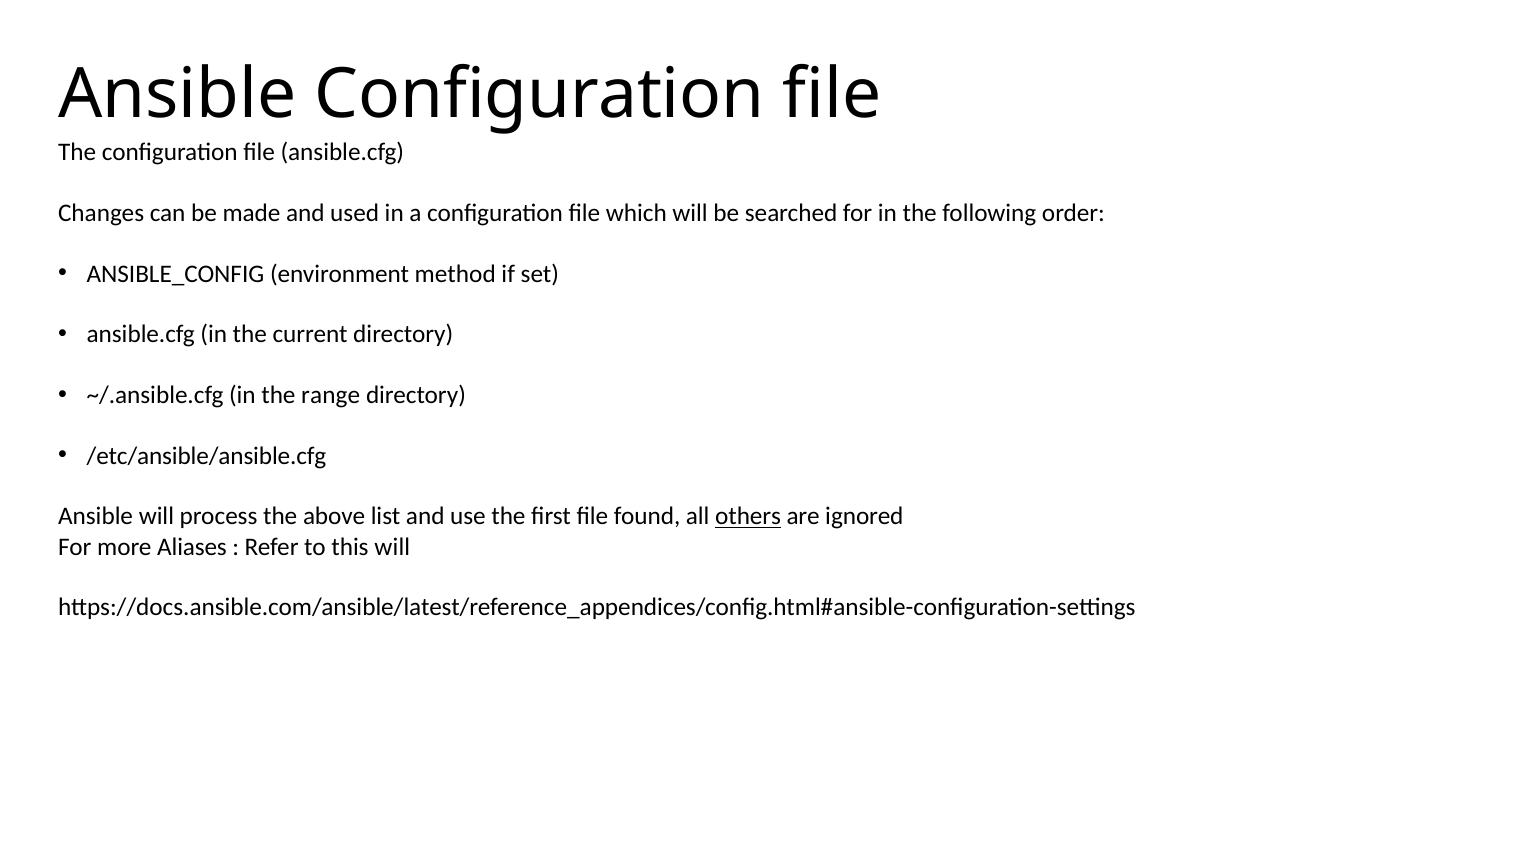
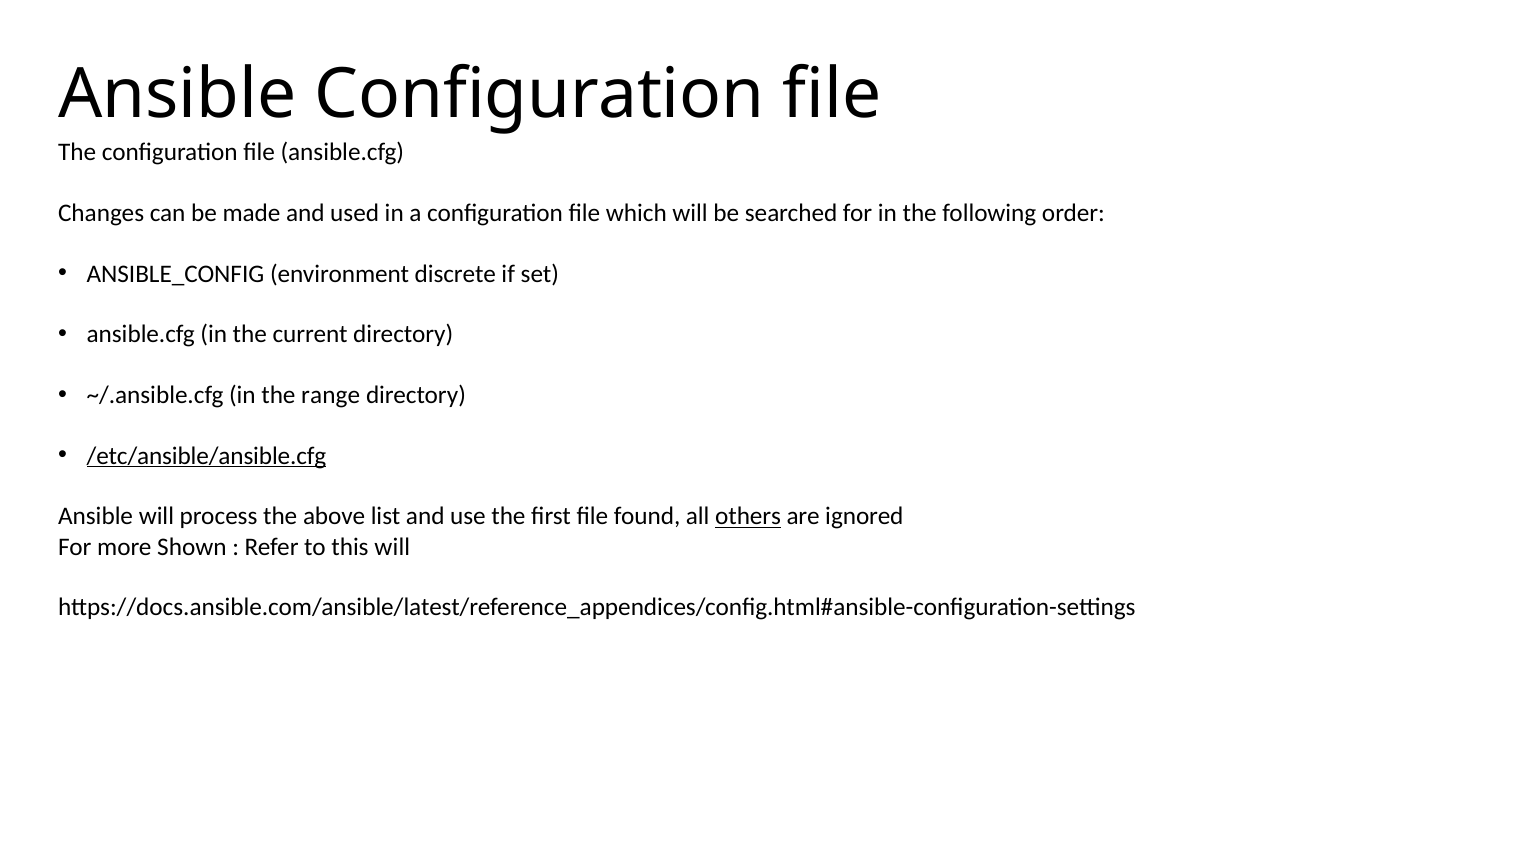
method: method -> discrete (455, 274)
/etc/ansible/ansible.cfg underline: none -> present (206, 456)
Aliases: Aliases -> Shown (192, 547)
